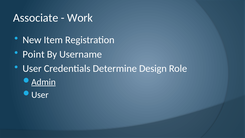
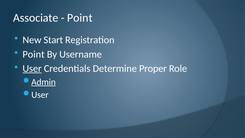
Work: Work -> Point (80, 18)
Item: Item -> Start (53, 40)
User underline: none -> present (32, 68)
Design: Design -> Proper (153, 68)
